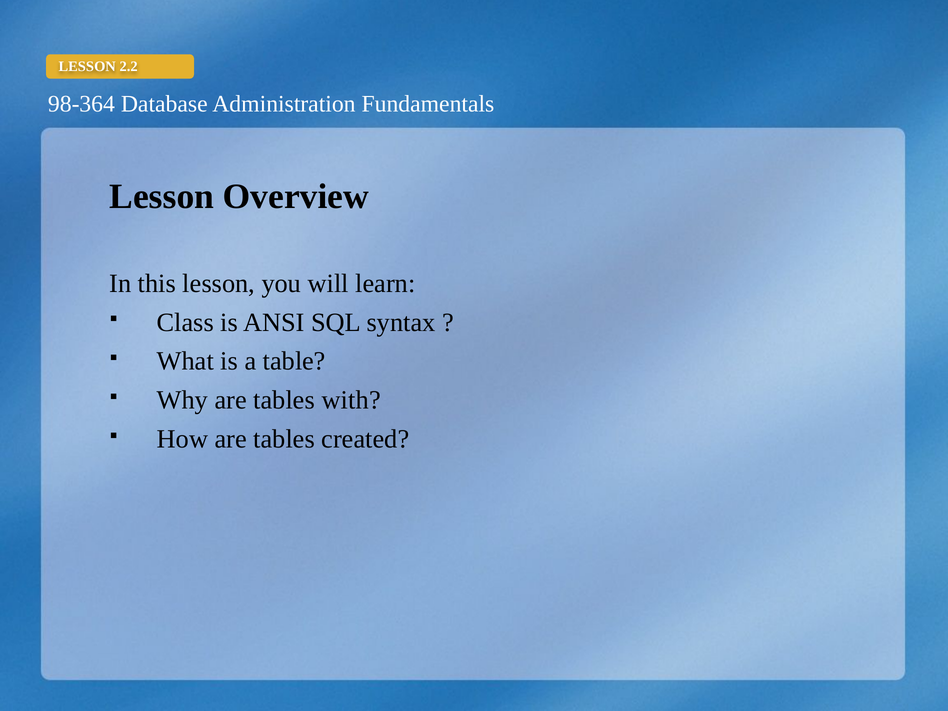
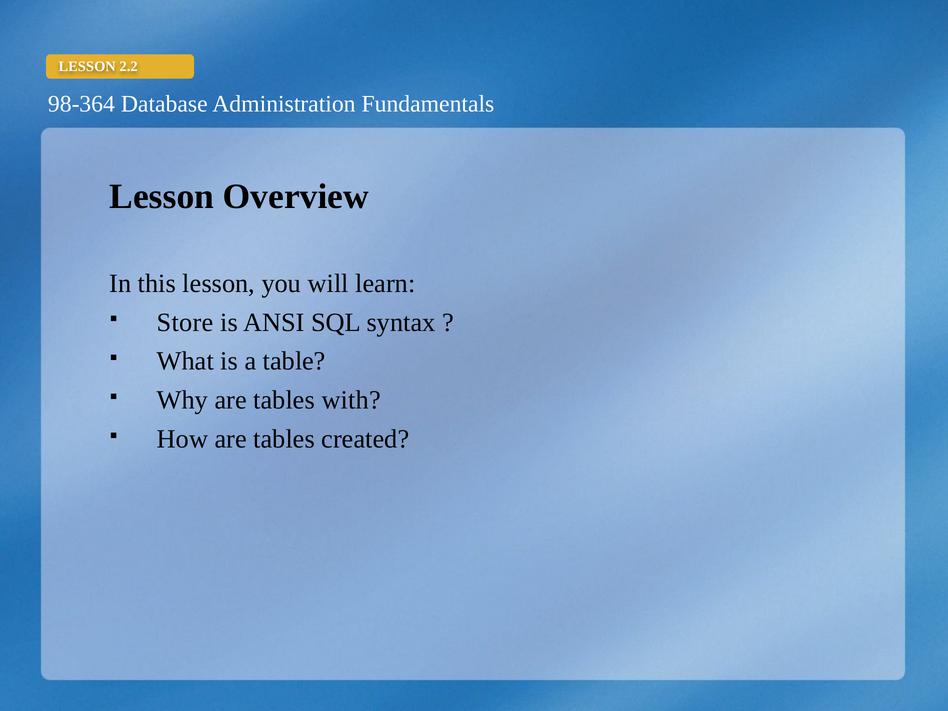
Class: Class -> Store (185, 322)
